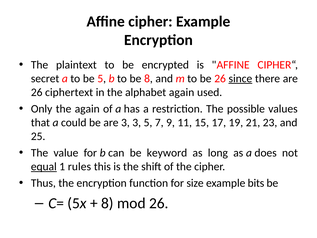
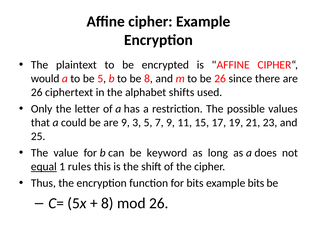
secret: secret -> would (45, 78)
since underline: present -> none (240, 78)
alphabet again: again -> shifts (182, 92)
the again: again -> letter (87, 109)
are 3: 3 -> 9 (125, 122)
for size: size -> bits (195, 183)
